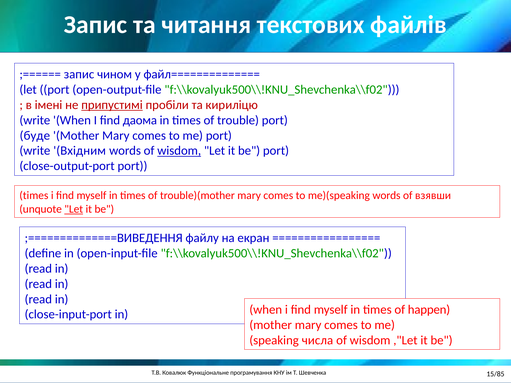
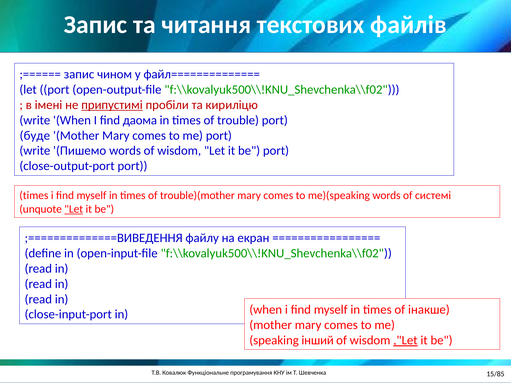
Вхідним: Вхідним -> Пишемо (80, 151)
wisdom underline: present -> none (179, 151)
взявши: взявши -> системі (433, 196)
happen: happen -> інакше (429, 310)
числа: числа -> інший (318, 341)
,"Let underline: none -> present (405, 341)
